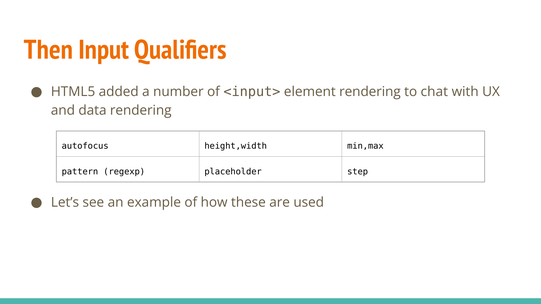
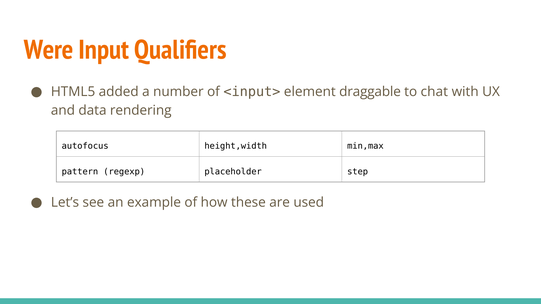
Then: Then -> Were (49, 50)
element rendering: rendering -> draggable (370, 92)
